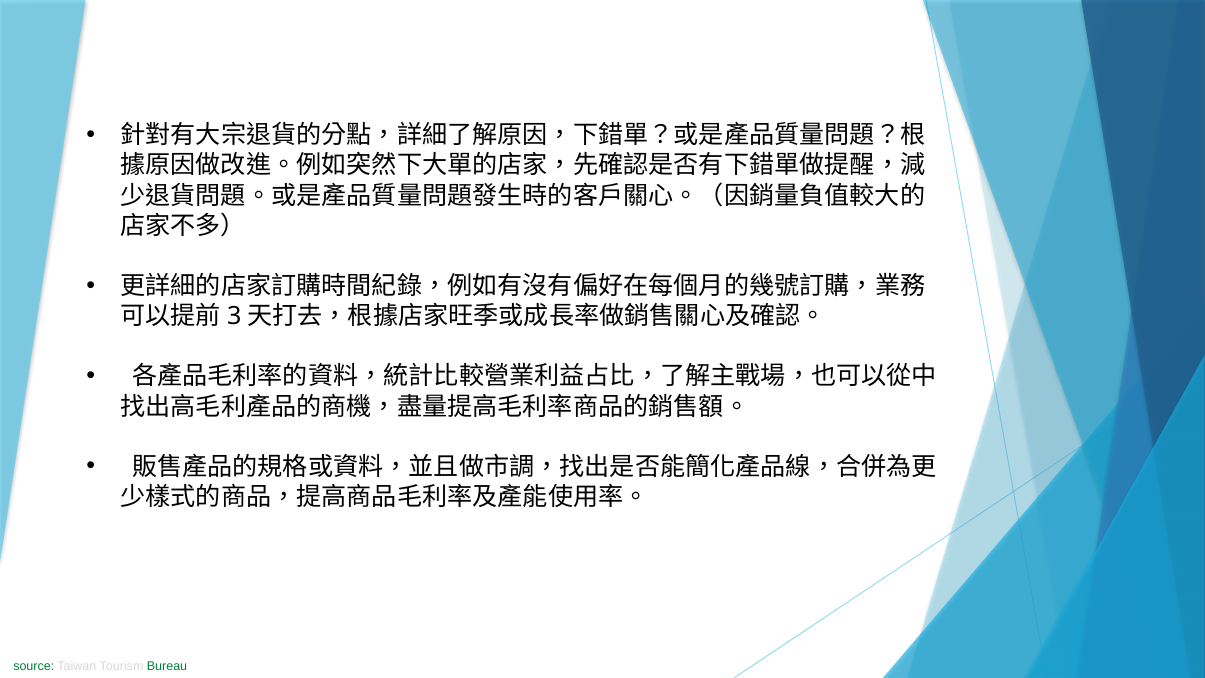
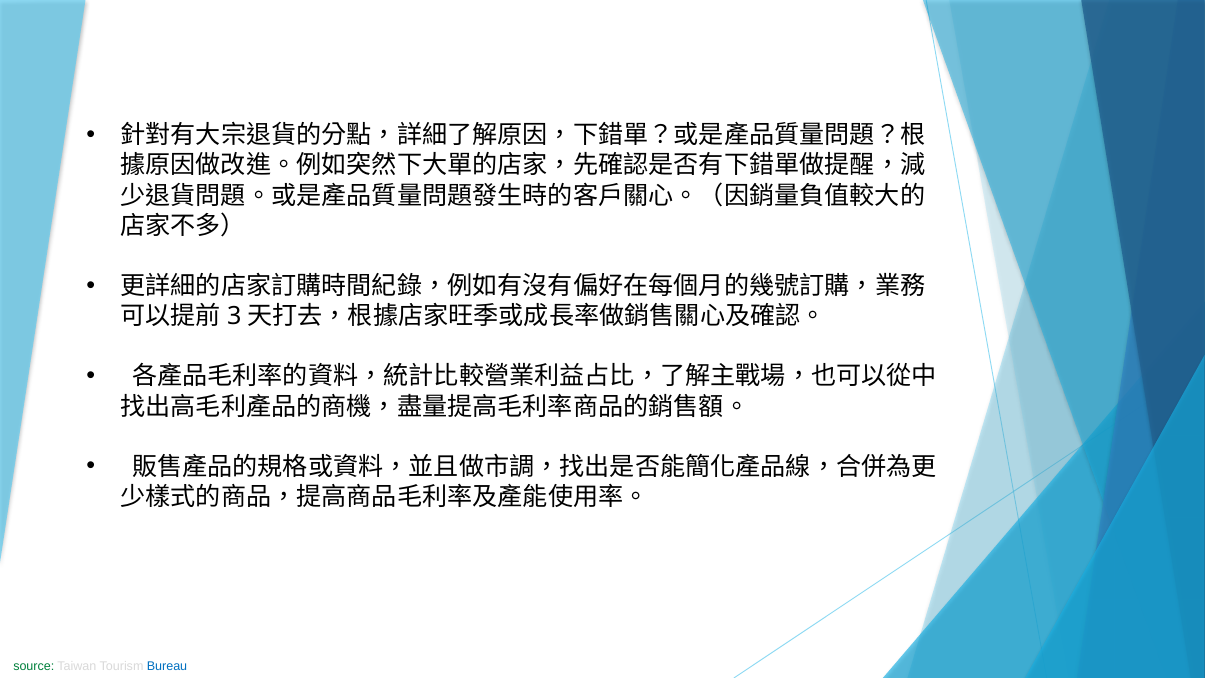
Bureau colour: green -> blue (167, 666)
